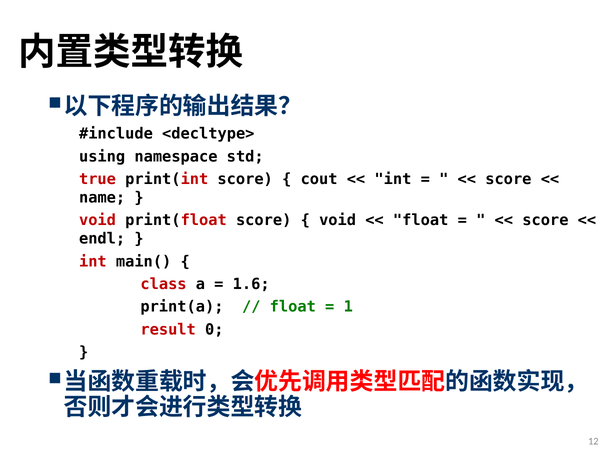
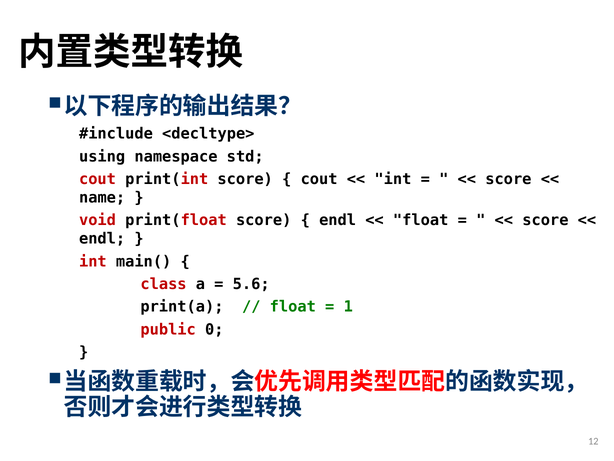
true: true -> cout (97, 179)
void: void -> endl (338, 220)
1.6: 1.6 -> 5.6 (251, 284)
result: result -> public (168, 329)
